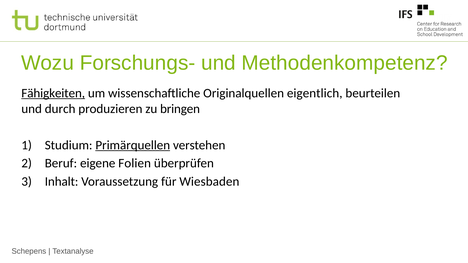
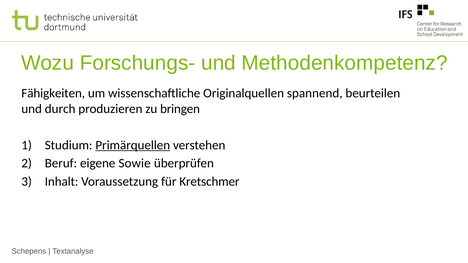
Fähigkeiten underline: present -> none (53, 93)
eigentlich: eigentlich -> spannend (315, 93)
Folien: Folien -> Sowie (135, 163)
Wiesbaden: Wiesbaden -> Kretschmer (209, 182)
